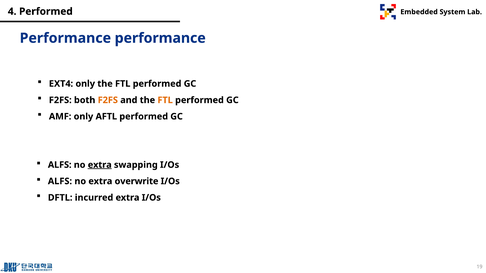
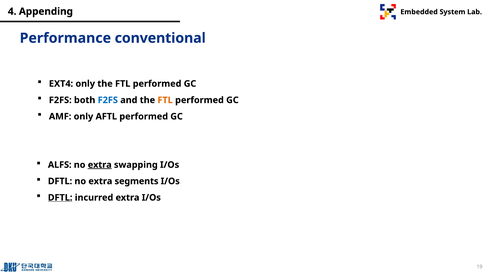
4 Performed: Performed -> Appending (46, 11)
Performance performance: performance -> conventional (160, 38)
F2FS colour: orange -> blue (108, 100)
ALFS: ALFS -> DFTL (60, 181)
overwrite: overwrite -> segments (137, 181)
DFTL underline: none -> present (60, 198)
